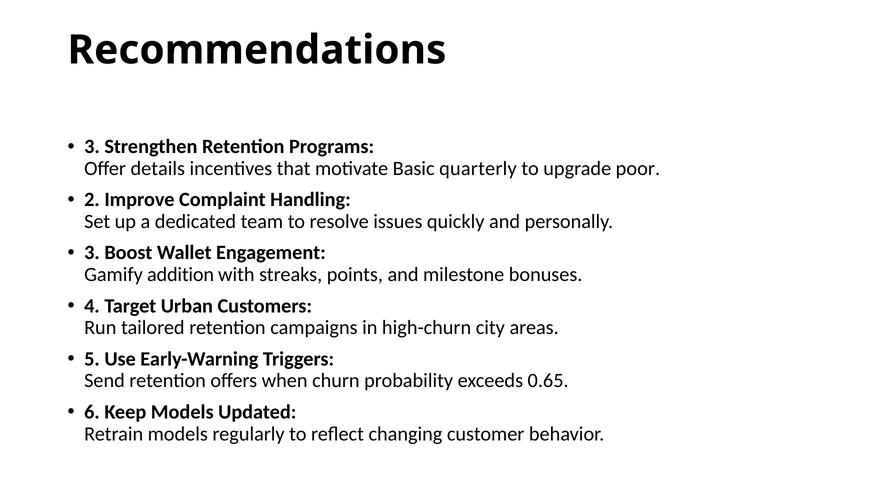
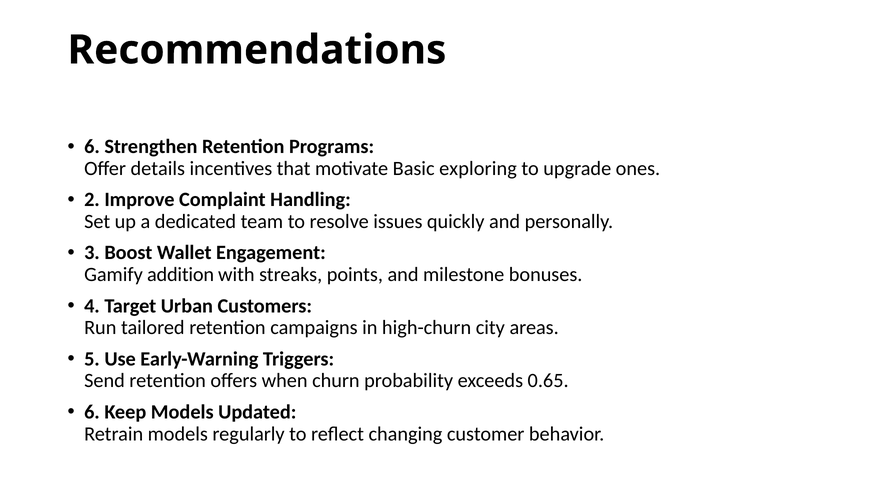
3: 3 -> 6 (92, 147)
quarterly: quarterly -> exploring (478, 169)
poor: poor -> ones (638, 169)
